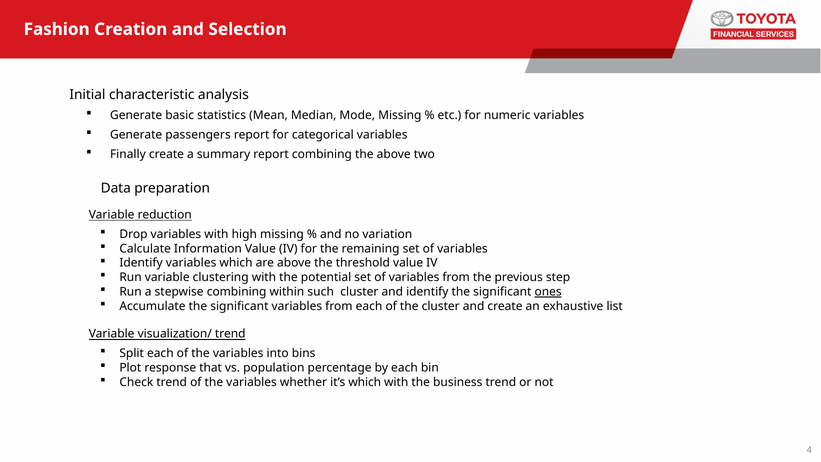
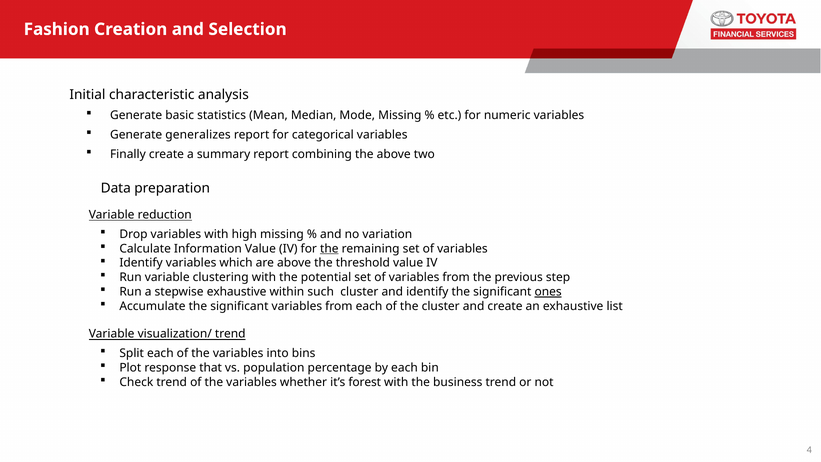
passengers: passengers -> generalizes (198, 135)
the underline: none -> present (329, 249)
stepwise combining: combining -> exhaustive (237, 292)
it’s which: which -> forest (365, 382)
